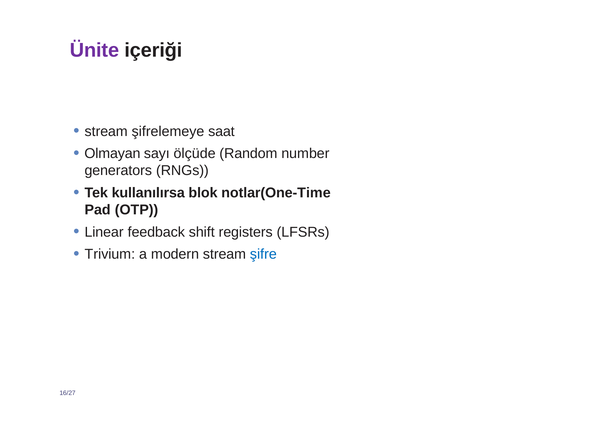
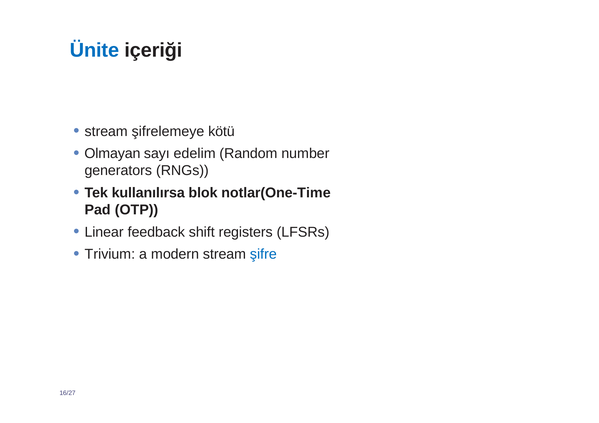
Ünite colour: purple -> blue (95, 50)
saat: saat -> kötü (221, 131)
ölçüde: ölçüde -> edelim (195, 154)
